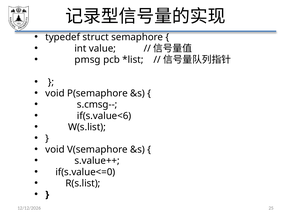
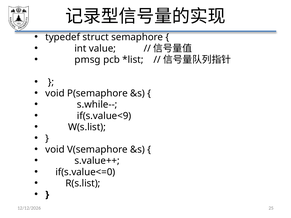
s.cmsg--: s.cmsg-- -> s.while-- (97, 105)
if(s.value<6: if(s.value<6 -> if(s.value<9 (104, 116)
